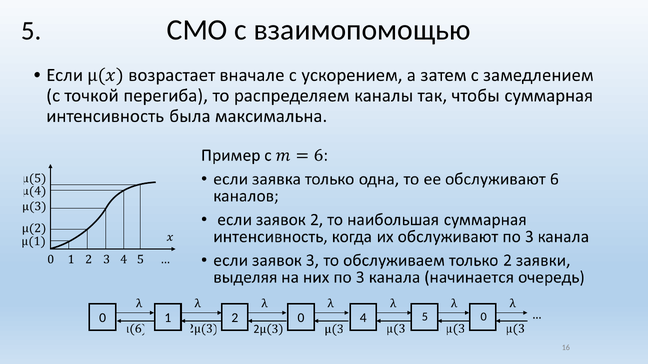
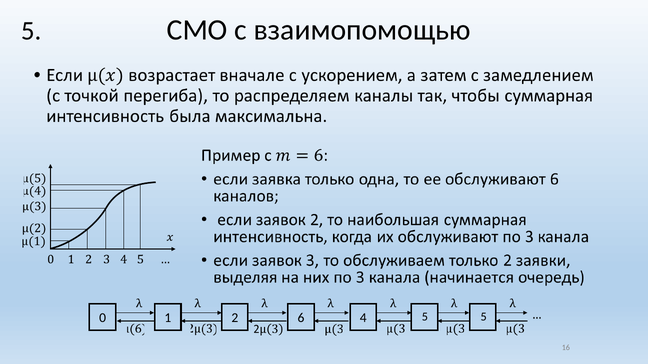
2 0: 0 -> 6 (301, 318)
5 0: 0 -> 5 (484, 317)
